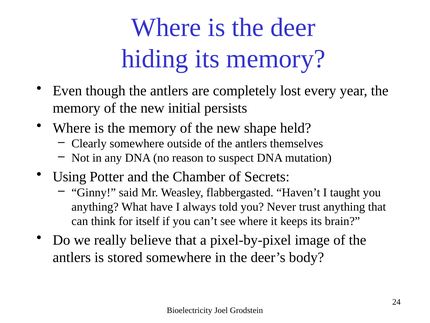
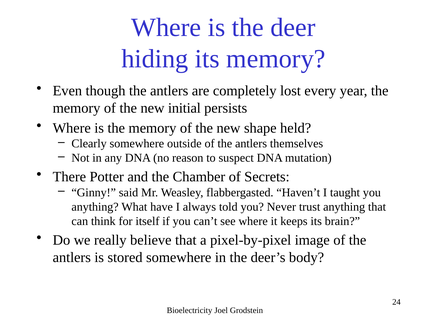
Using: Using -> There (69, 177)
